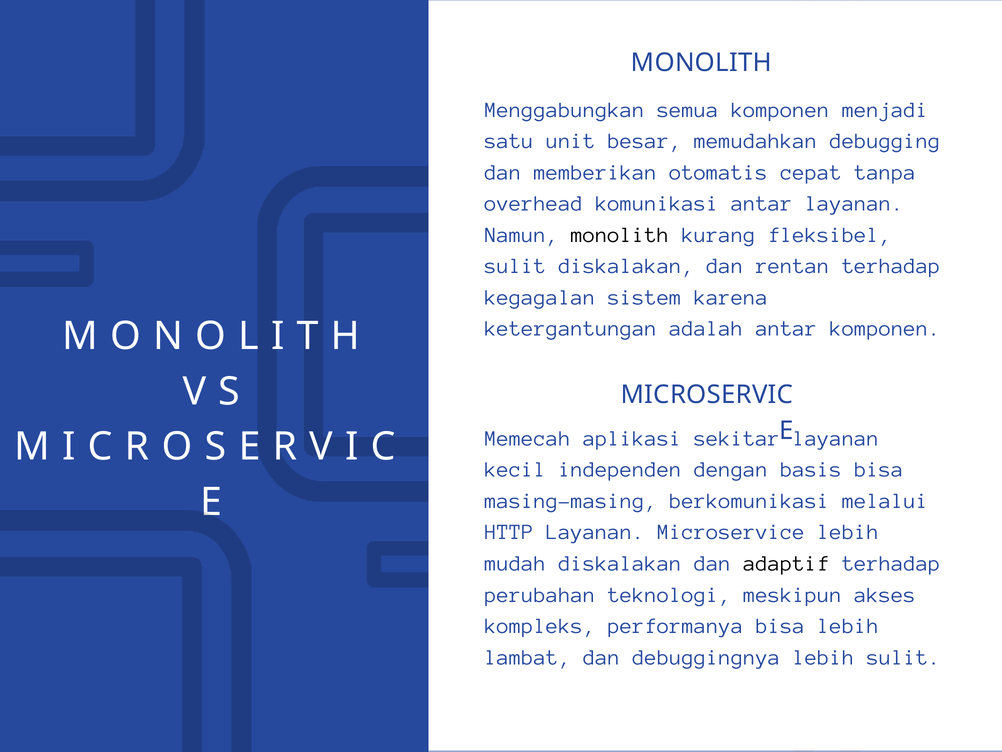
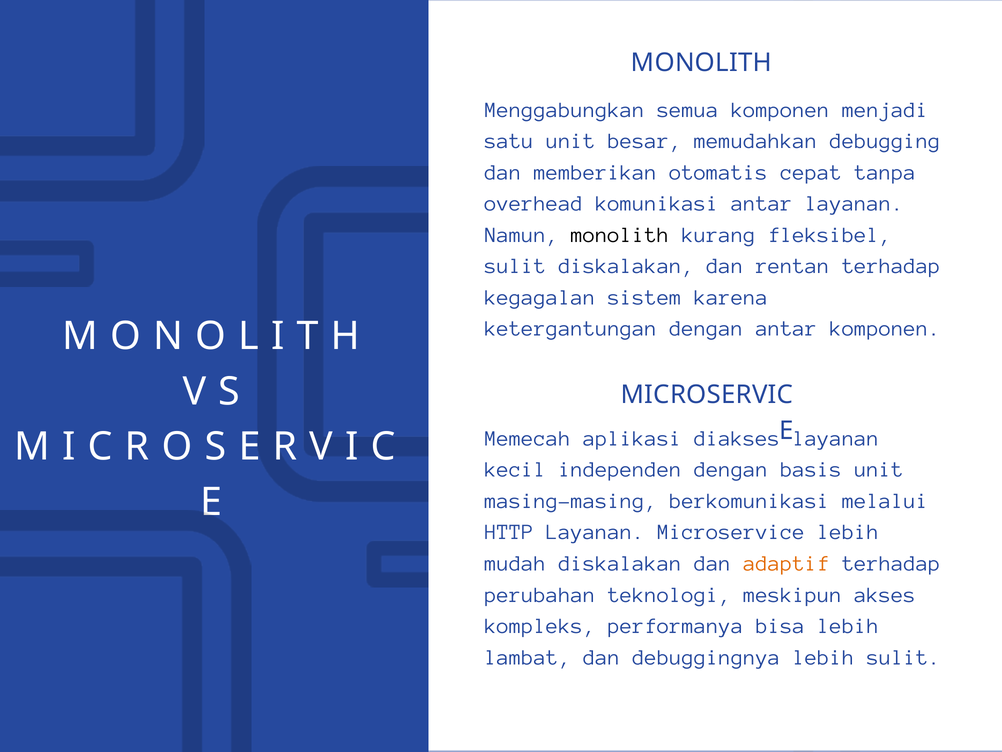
ketergantungan adalah: adalah -> dengan (707, 328)
sekitar: sekitar -> diakses (737, 438)
basis bisa: bisa -> unit (879, 469)
adaptif colour: black -> orange (787, 563)
